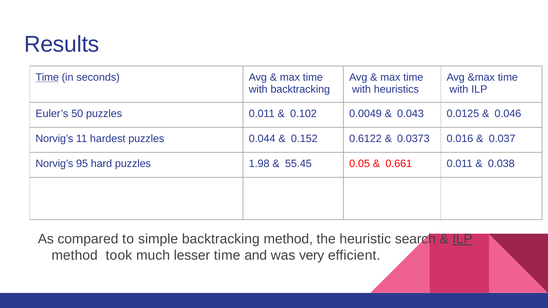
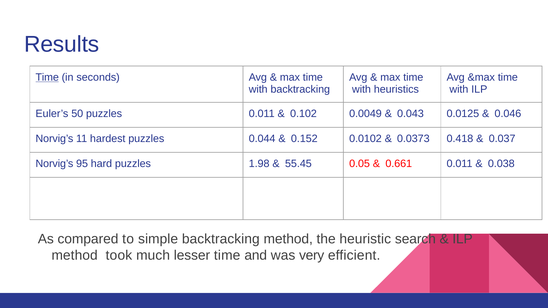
0.6122: 0.6122 -> 0.0102 (365, 139)
0.016: 0.016 -> 0.418 (460, 139)
ILP underline: present -> none (463, 239)
